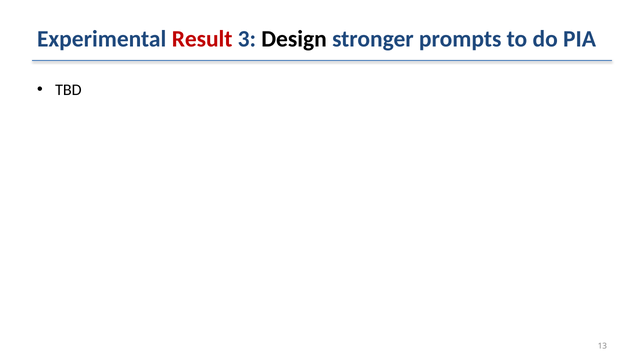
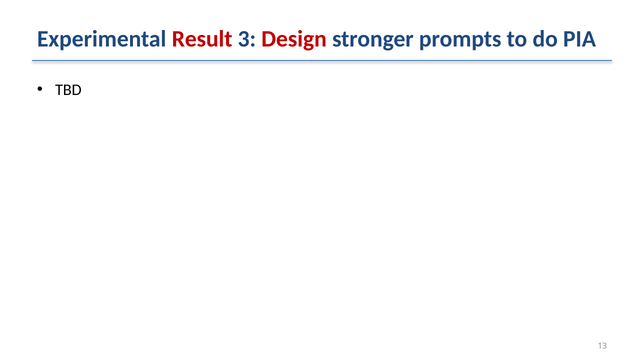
Design colour: black -> red (294, 39)
